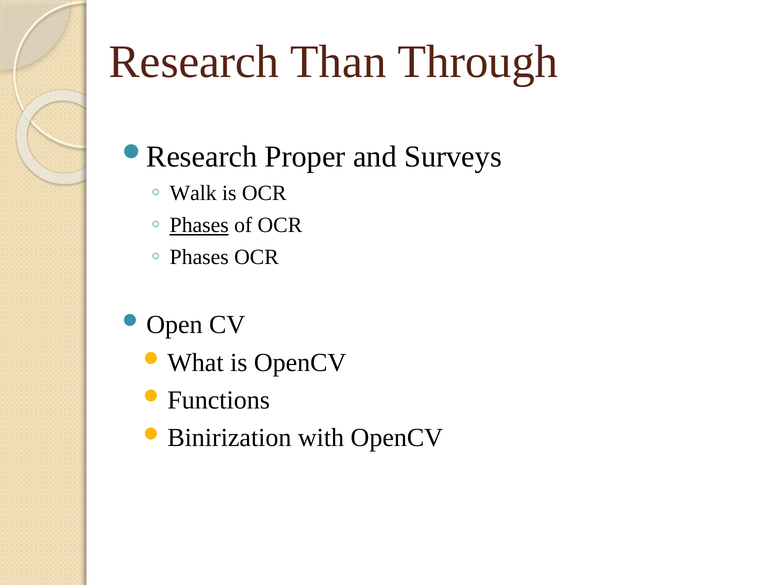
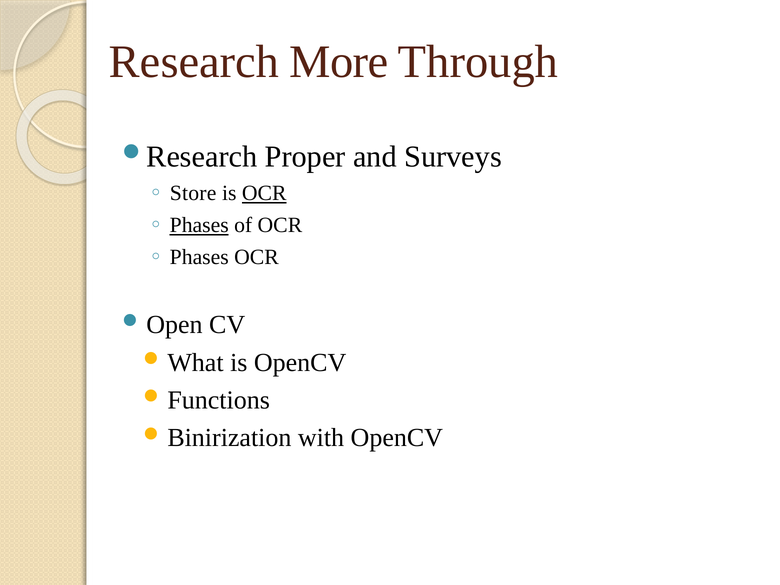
Than: Than -> More (339, 62)
Walk: Walk -> Store (193, 193)
OCR underline: none -> present (264, 193)
